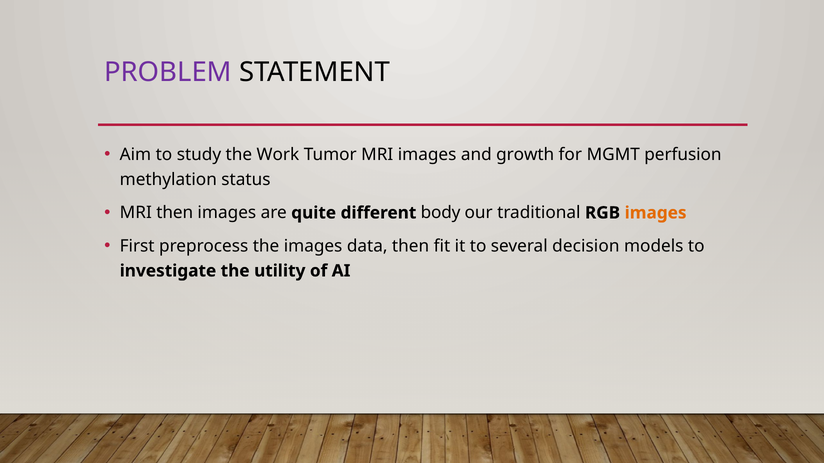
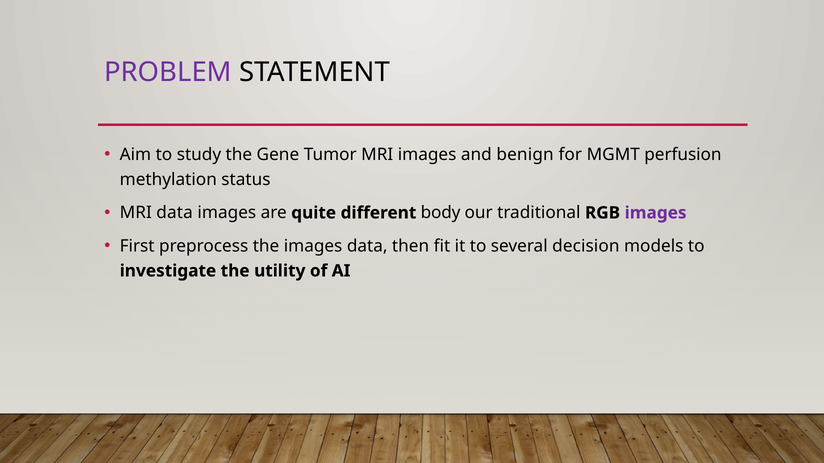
Work: Work -> Gene (278, 155)
growth: growth -> benign (525, 155)
MRI then: then -> data (175, 213)
images colour: orange -> purple (656, 213)
